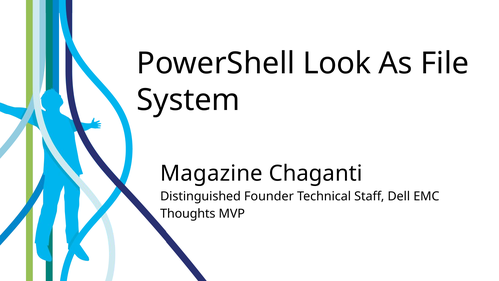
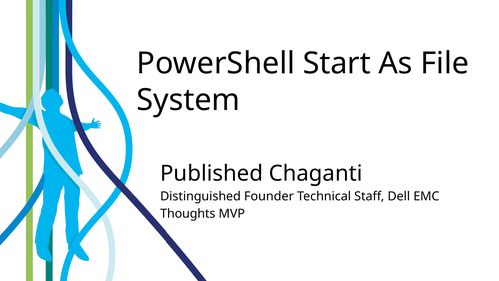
Look: Look -> Start (337, 63)
Magazine: Magazine -> Published (212, 173)
